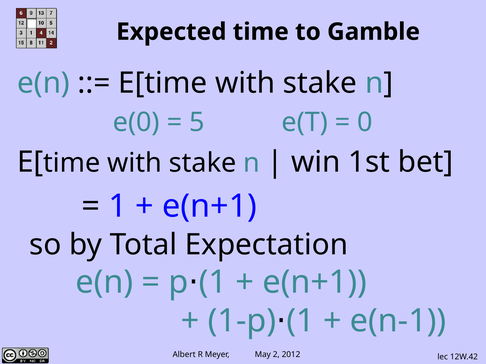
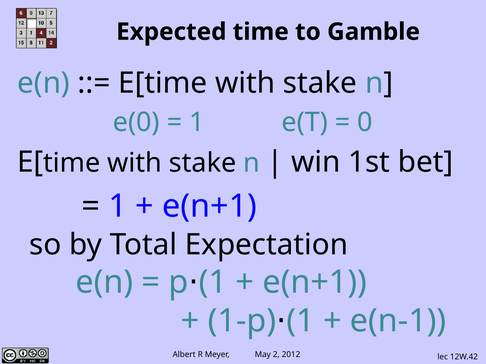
5: 5 -> 1 (197, 122)
